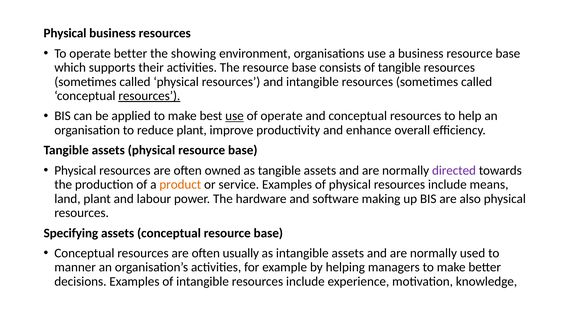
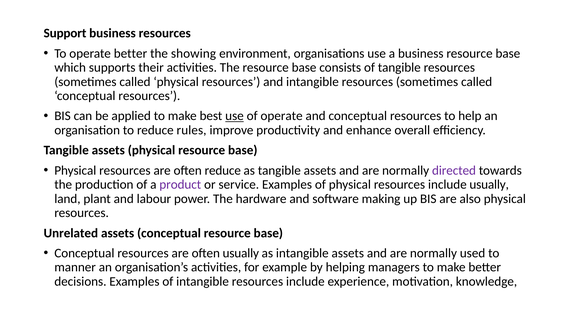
Physical: Physical -> Support (65, 33)
resources underline: present -> none (149, 96)
reduce plant: plant -> rules (192, 130)
often owned: owned -> reduce (223, 170)
product colour: orange -> purple (180, 184)
include means: means -> usually (489, 184)
Specifying: Specifying -> Unrelated (71, 233)
